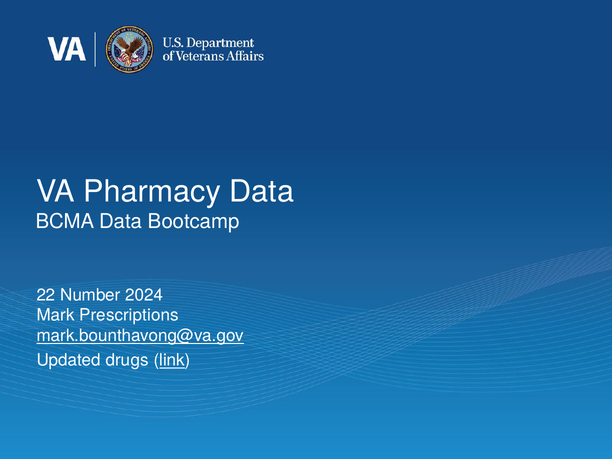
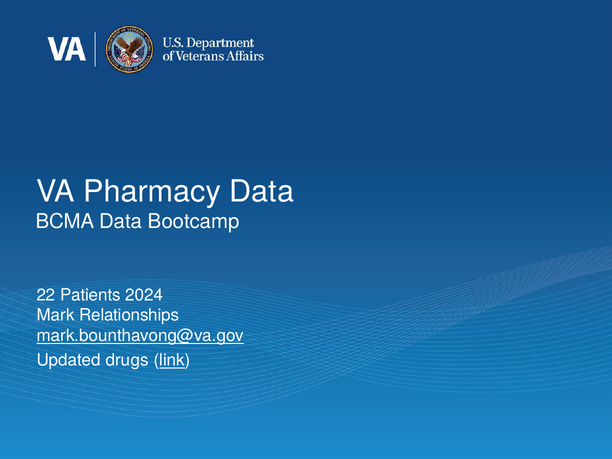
Number: Number -> Patients (90, 295)
Prescriptions: Prescriptions -> Relationships (129, 315)
